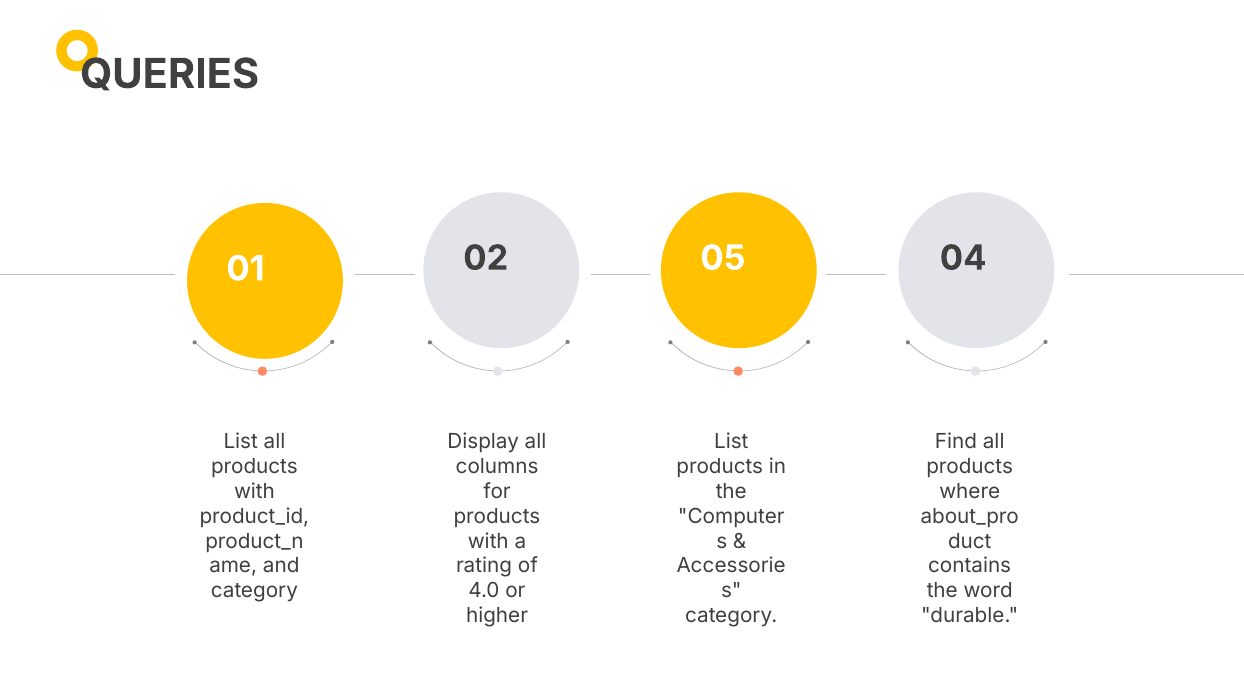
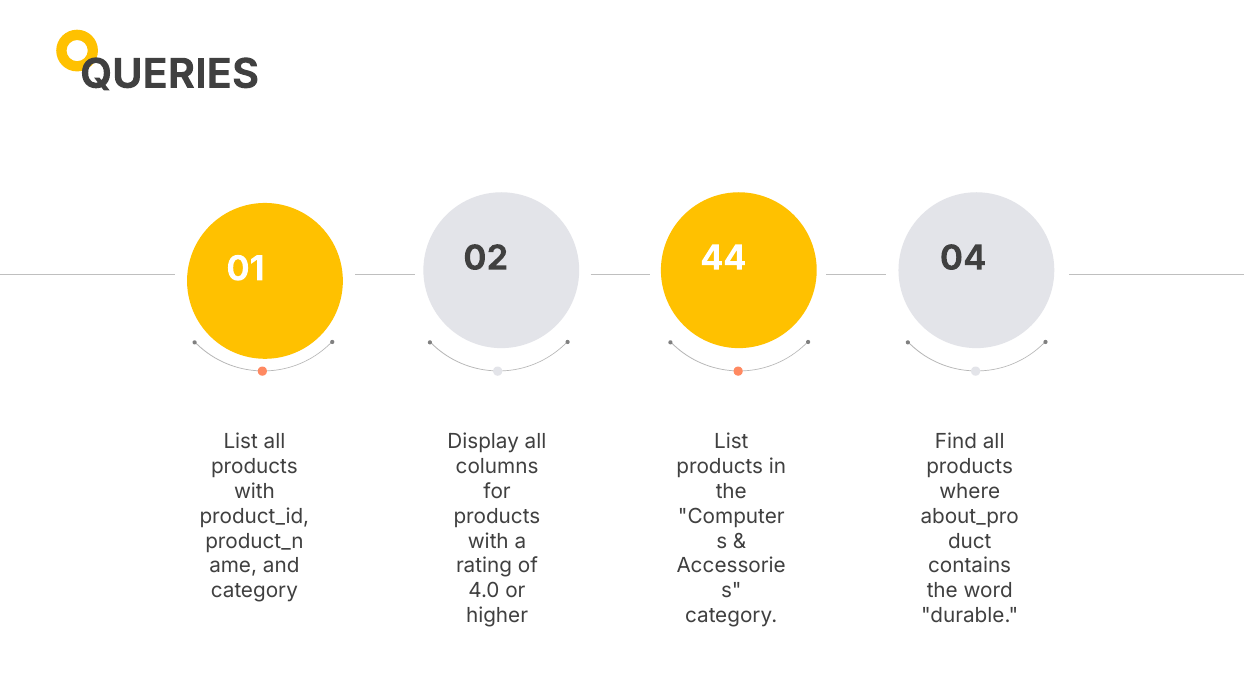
05: 05 -> 44 (723, 258)
